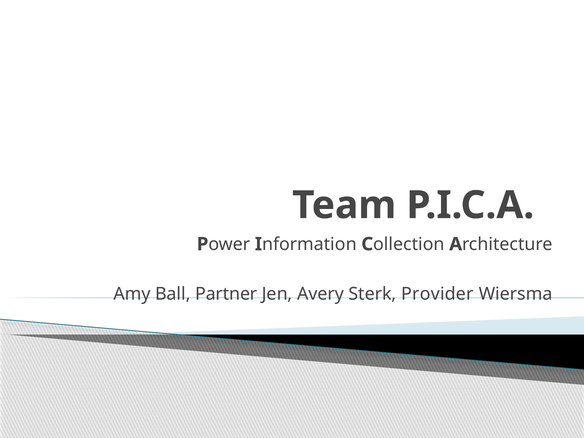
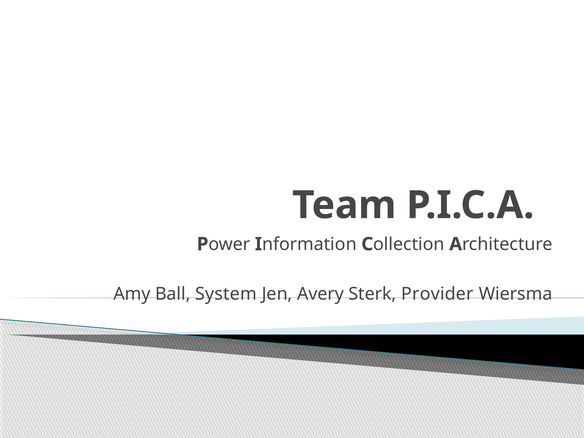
Partner: Partner -> System (226, 294)
